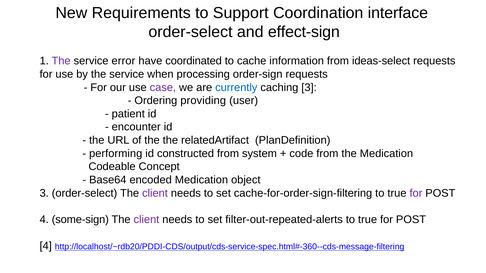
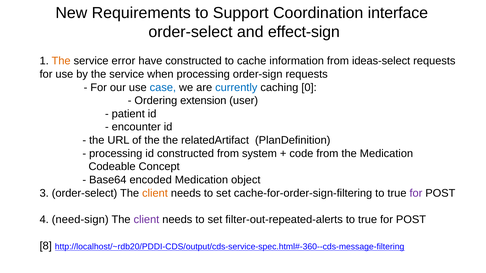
The colour: purple -> orange (61, 61)
have coordinated: coordinated -> constructed (194, 61)
case colour: purple -> blue (163, 88)
caching 3: 3 -> 0 (309, 88)
providing: providing -> extension (203, 101)
performing: performing -> processing (116, 154)
client colour: purple -> orange (155, 193)
some-sign: some-sign -> need-sign (80, 220)
4: 4 -> 8 (46, 246)
